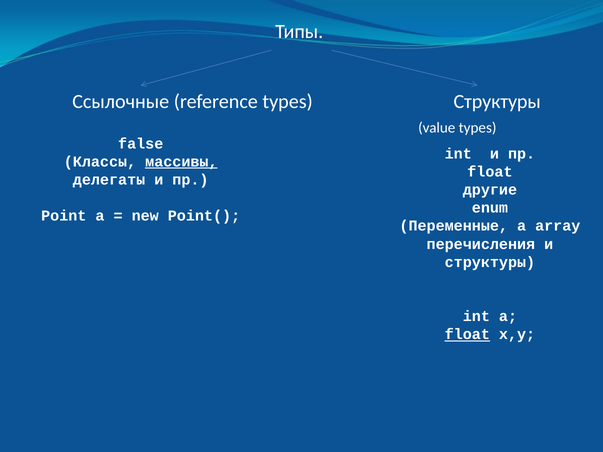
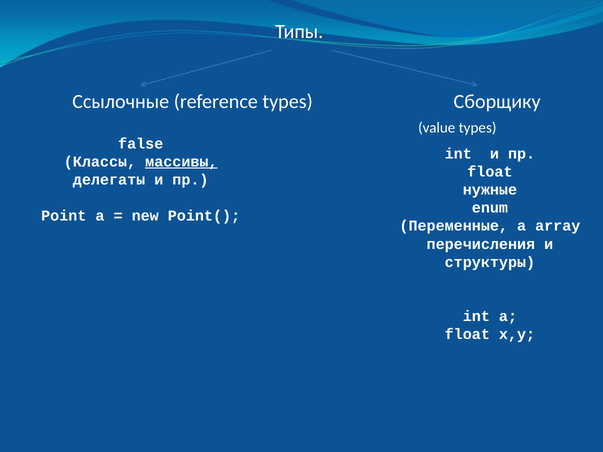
types Структуры: Структуры -> Сборщику (497, 102)
другие: другие -> нужные (490, 190)
float underline: present -> none (467, 335)
